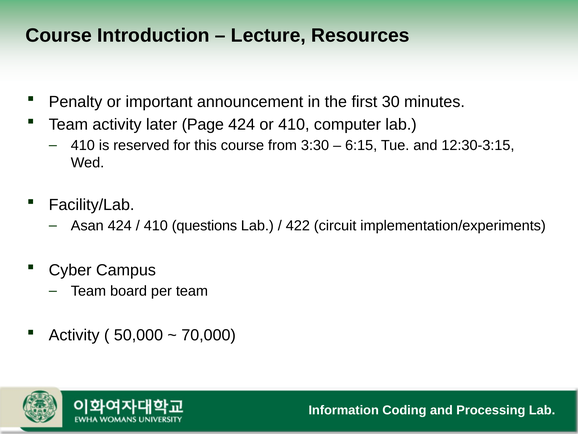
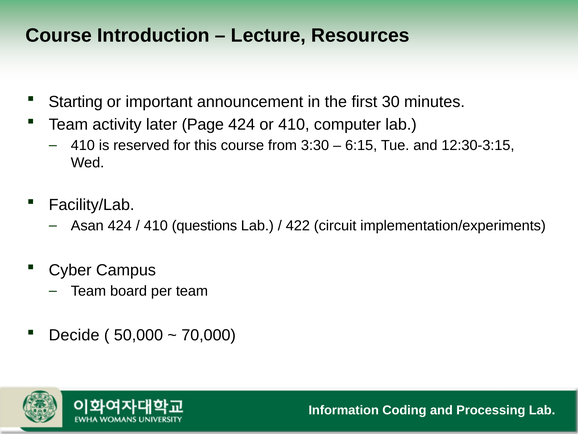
Penalty: Penalty -> Starting (76, 102)
Activity: Activity -> Decide (74, 335)
